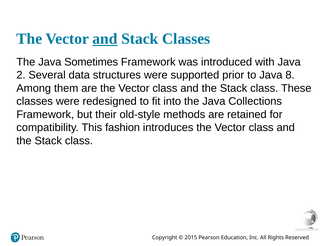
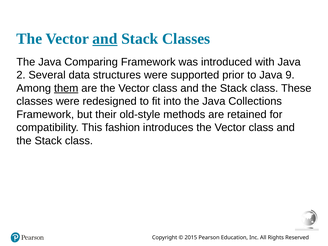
Sometimes: Sometimes -> Comparing (91, 62)
8: 8 -> 9 (290, 75)
them underline: none -> present (66, 88)
